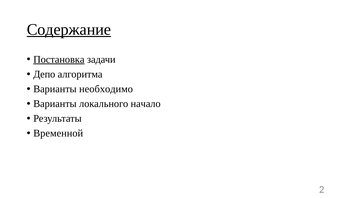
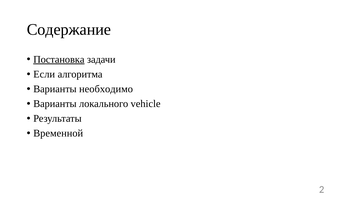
Содержание underline: present -> none (69, 29)
Депо: Депо -> Если (44, 74)
начало: начало -> vehicle (146, 103)
